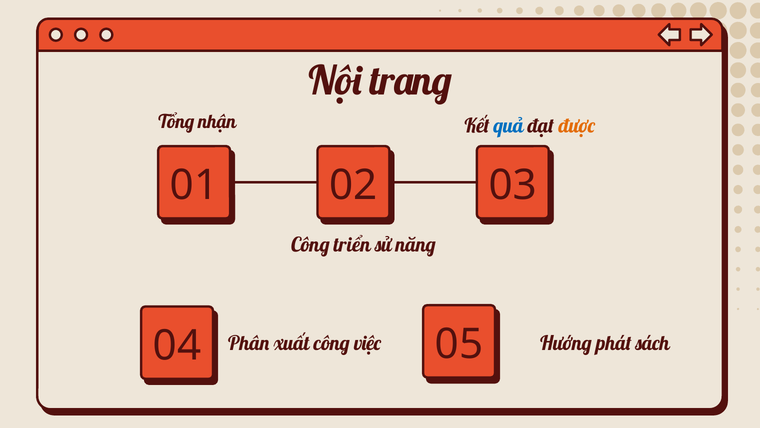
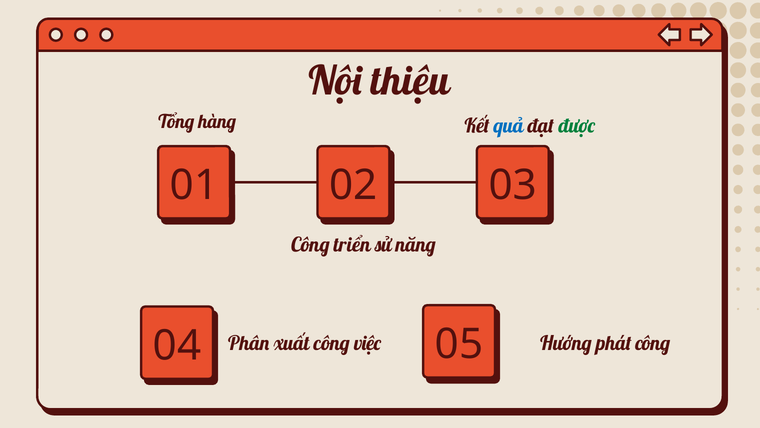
trang: trang -> thiệu (410, 81)
nhận: nhận -> hàng (217, 122)
được colour: orange -> green (577, 126)
phát sách: sách -> công (653, 343)
